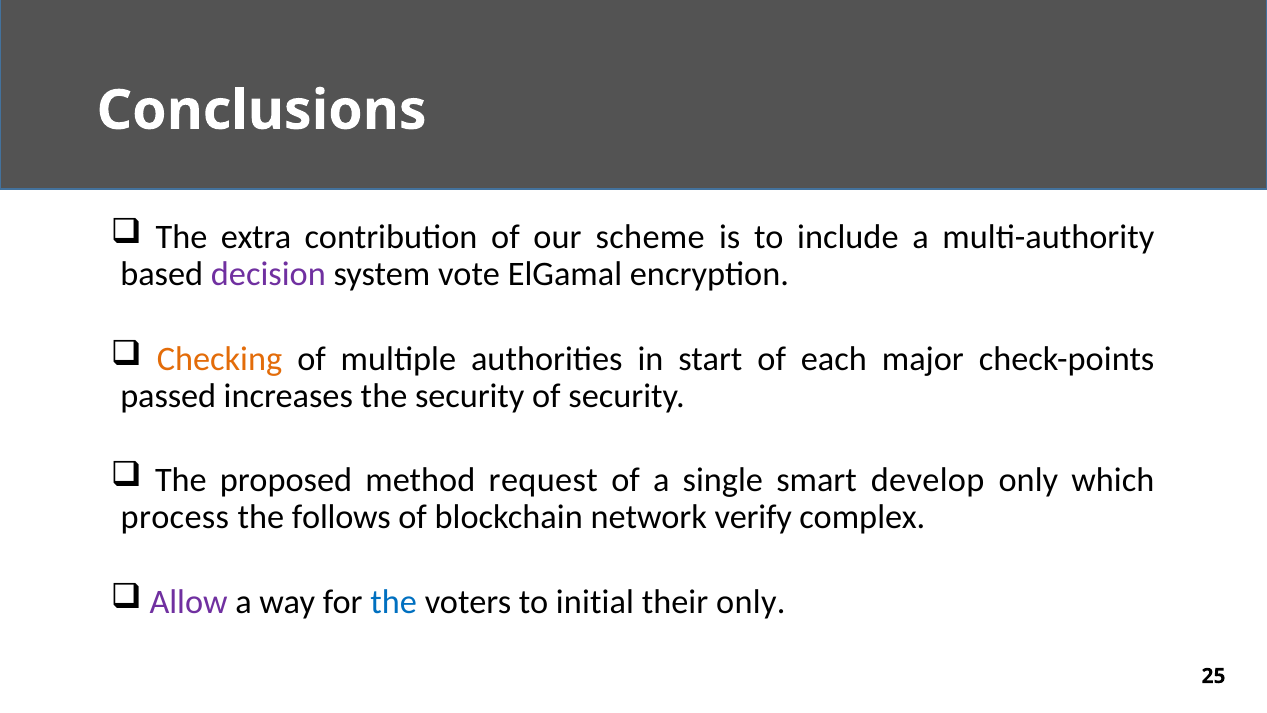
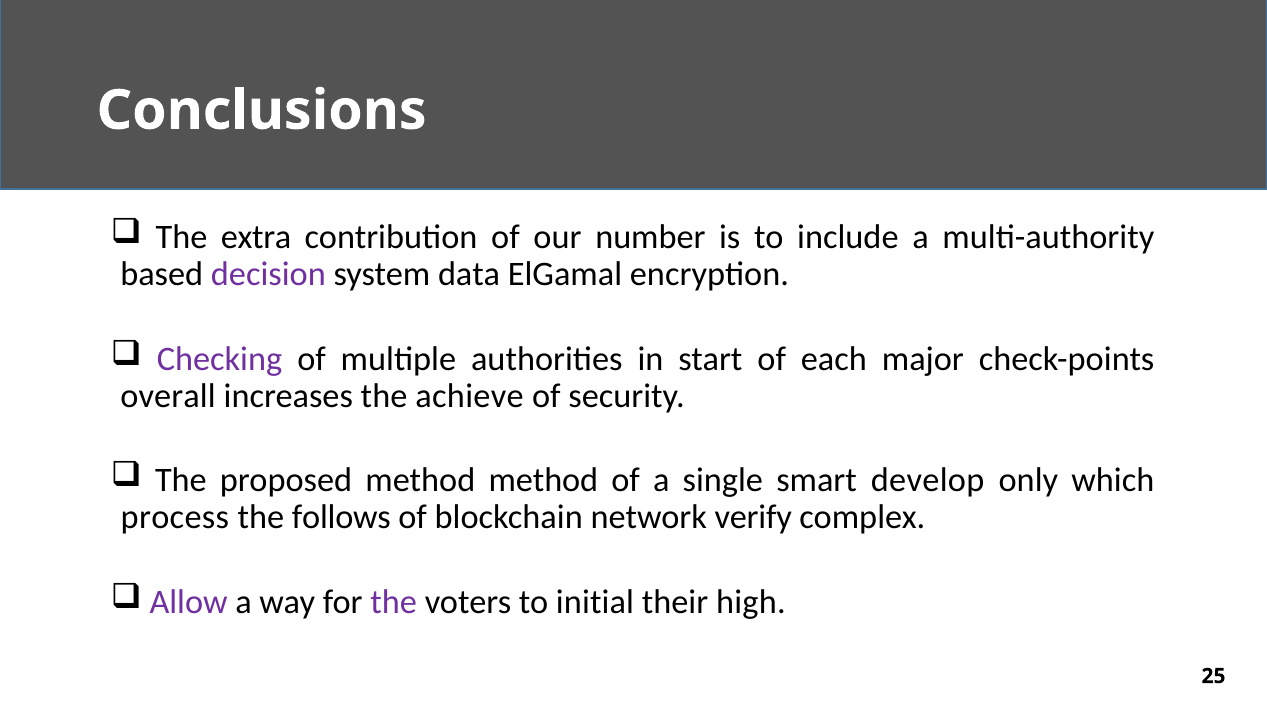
scheme: scheme -> number (650, 237)
vote: vote -> data (469, 274)
Checking colour: orange -> purple (219, 359)
passed: passed -> overall (168, 396)
the security: security -> achieve (470, 396)
method request: request -> method (543, 480)
the colour: blue -> purple (394, 602)
their only: only -> high (751, 602)
